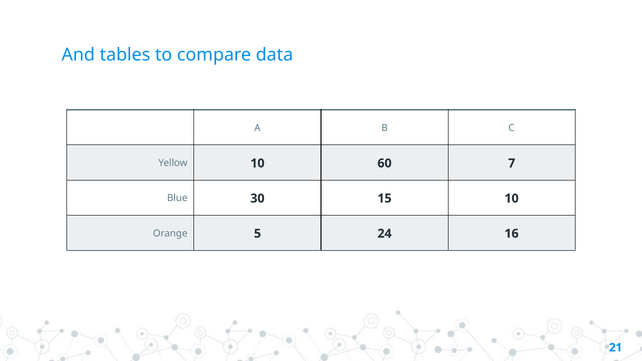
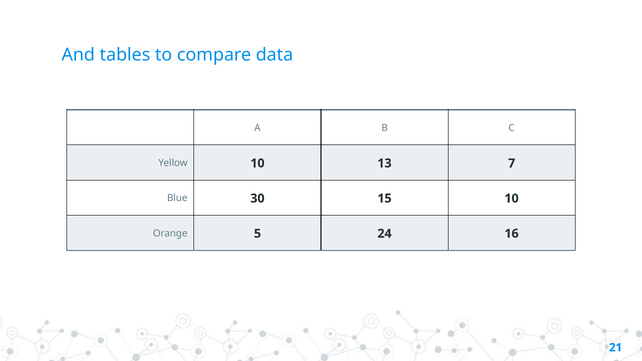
60: 60 -> 13 (385, 163)
